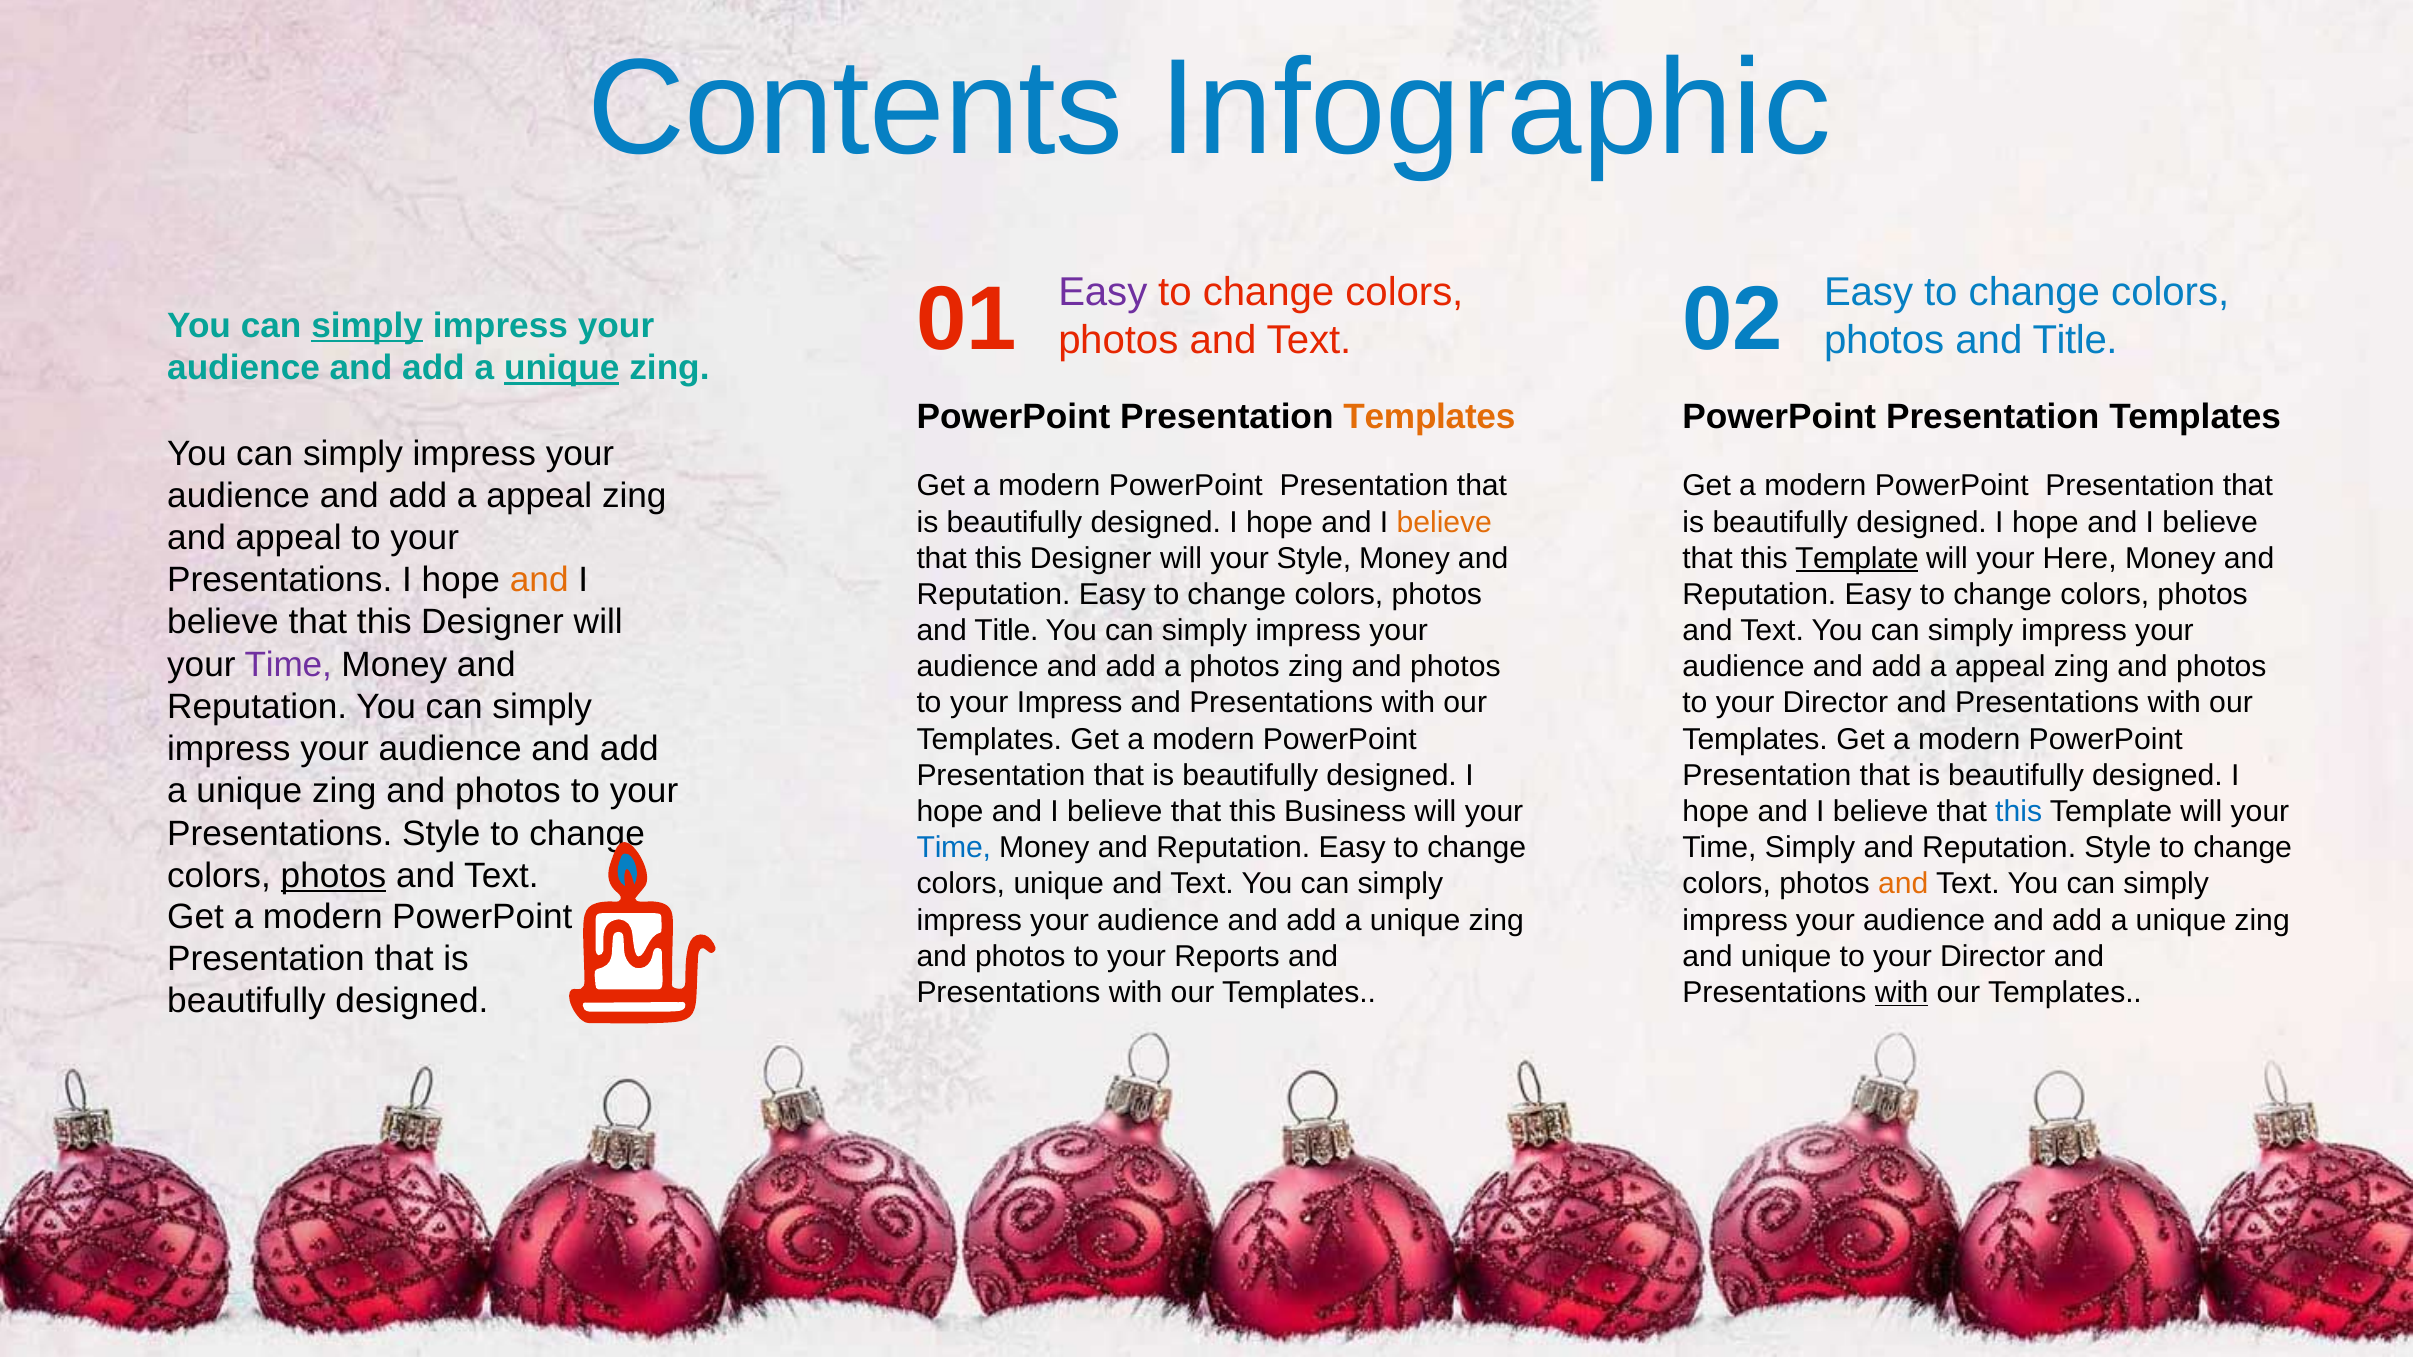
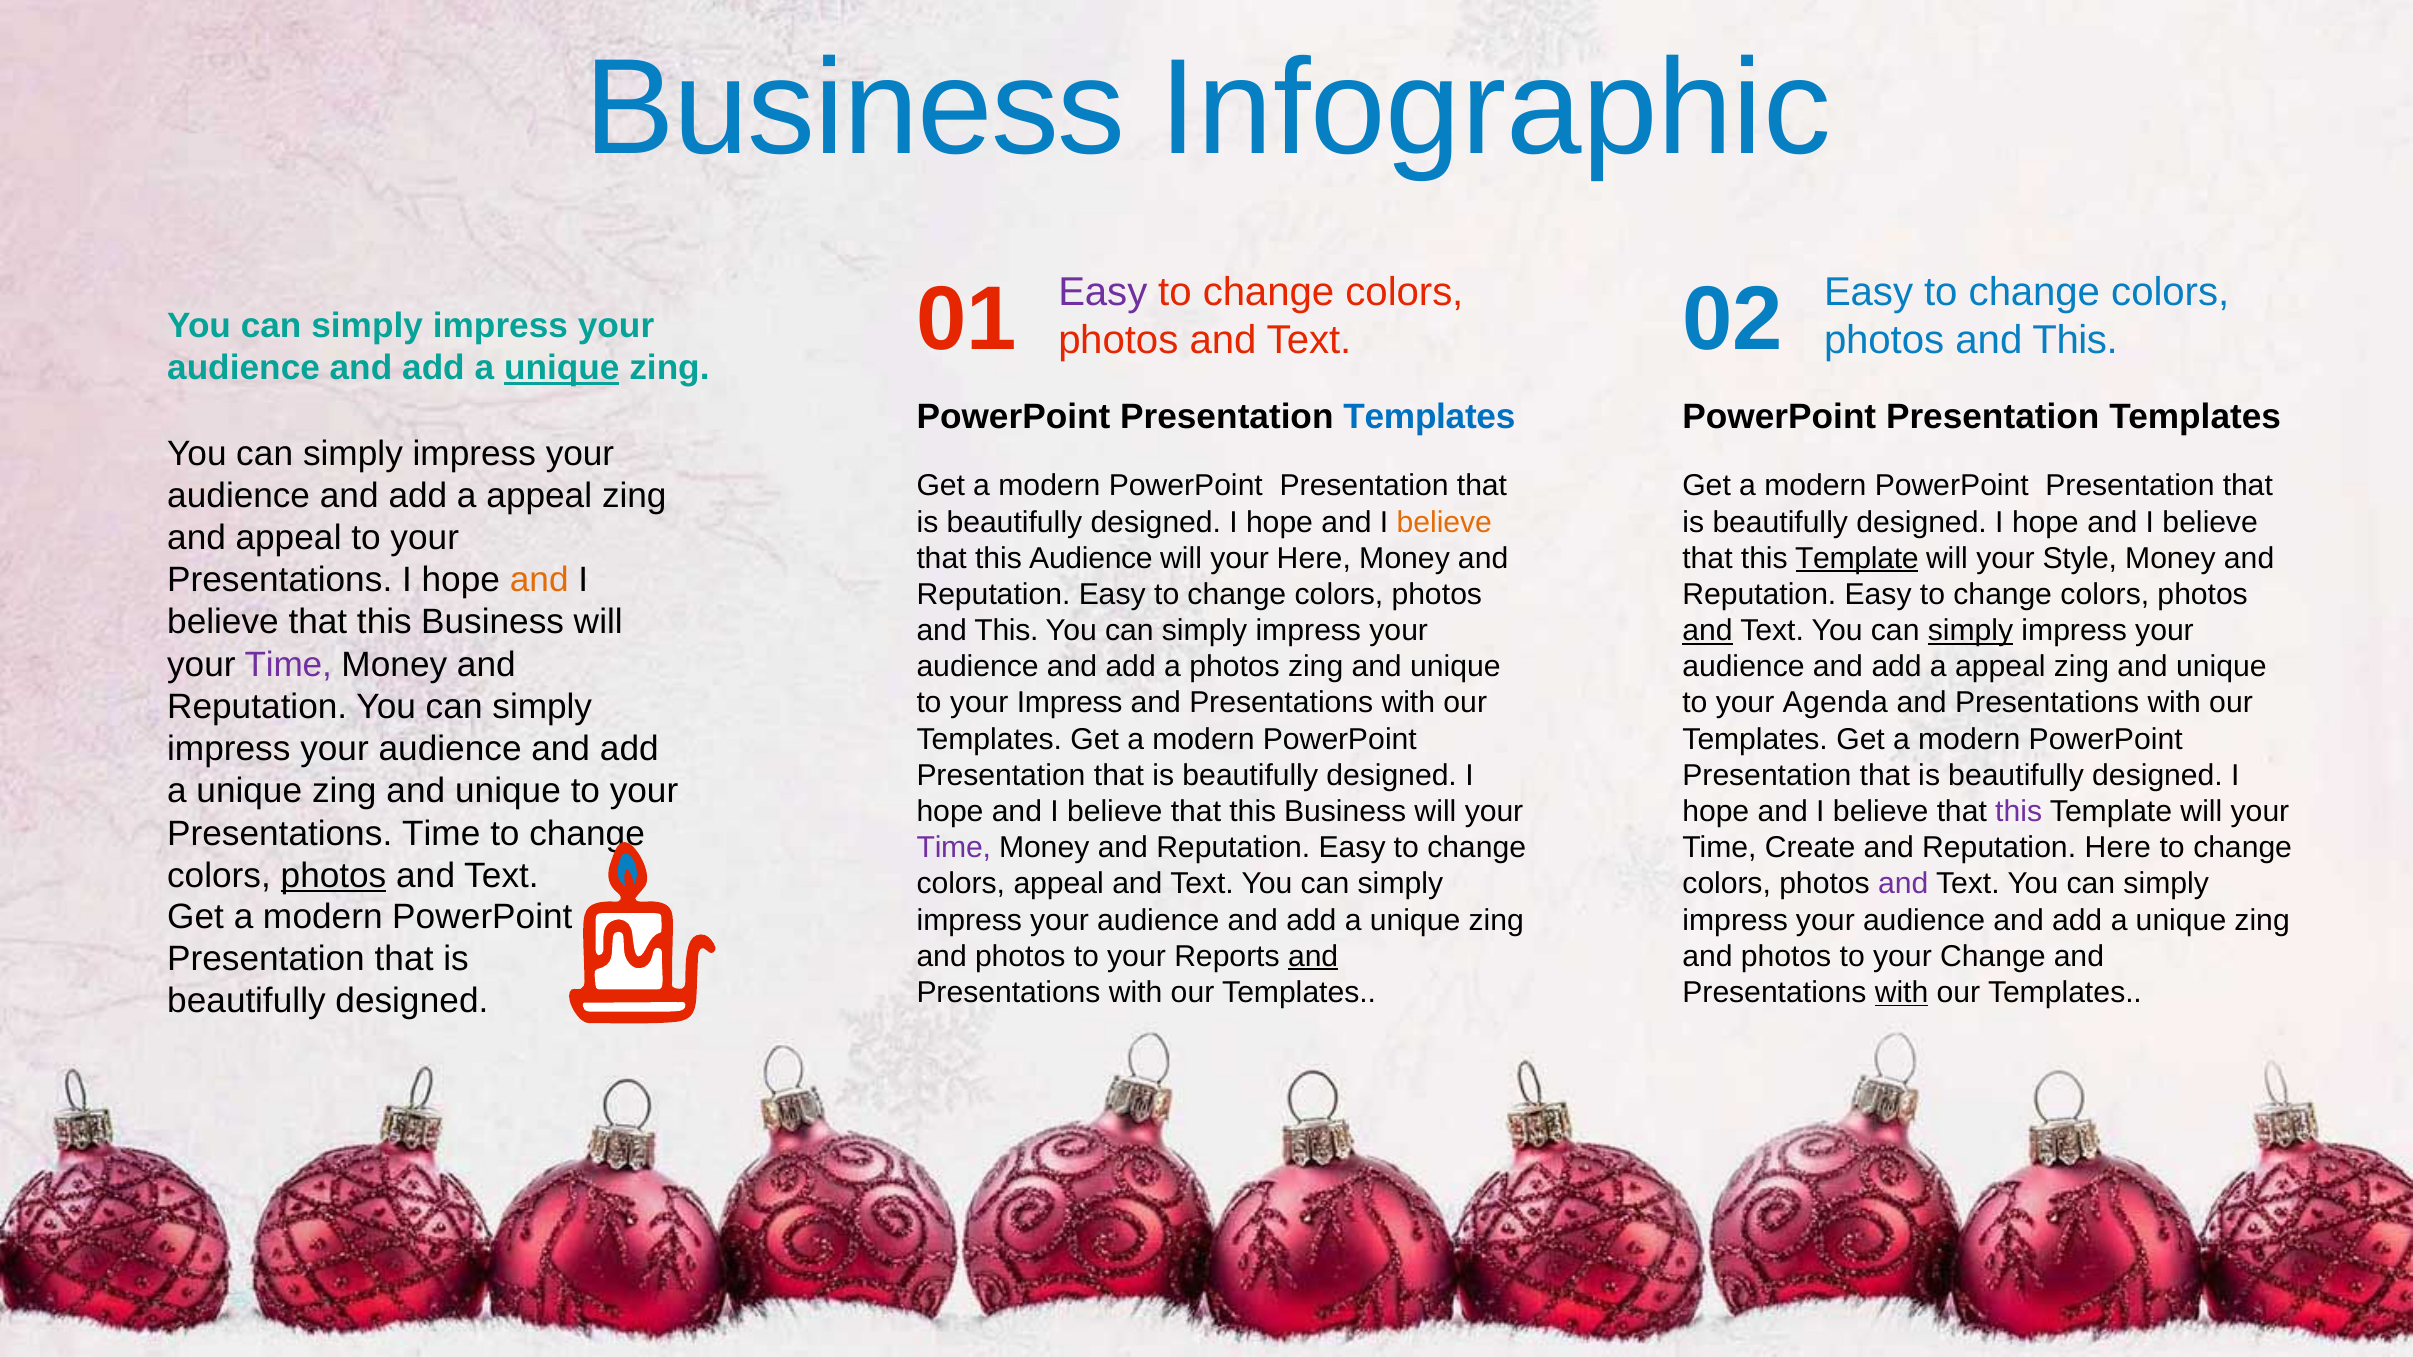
Contents: Contents -> Business (855, 109)
simply underline: present -> none (367, 326)
Title: Title -> This (2075, 340)
Templates colour: orange -> blue (1429, 417)
Designer: Designer -> Audience (1091, 558)
your Style: Style -> Here (1314, 558)
Here: Here -> Style (2080, 558)
Designer: Designer -> Business (493, 623)
Title: Title -> This (1006, 631)
and underline: none -> present (1708, 631)
simply underline: none -> present (1970, 631)
photos: photos -> unique (1455, 667)
photos: photos -> unique (2221, 667)
Director: Director -> Agenda (1835, 703)
photos: photos -> unique (508, 792)
this colour: blue -> purple (2019, 812)
Presentations Style: Style -> Time (441, 834)
Time colour: blue -> purple (954, 848)
Time Simply: Simply -> Create (1810, 848)
Reputation Style: Style -> Here (2118, 848)
colors unique: unique -> appeal (1059, 884)
and colour: orange -> purple (1903, 884)
and underline: none -> present (1313, 957)
unique: unique -> photos (1786, 957)
Director: Director -> Change (1993, 957)
